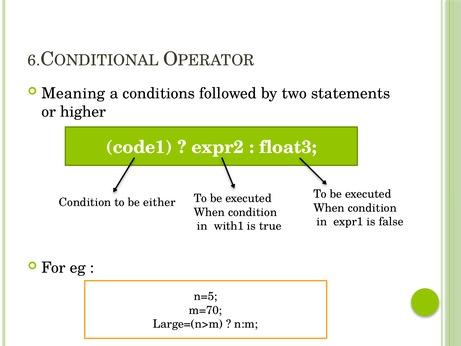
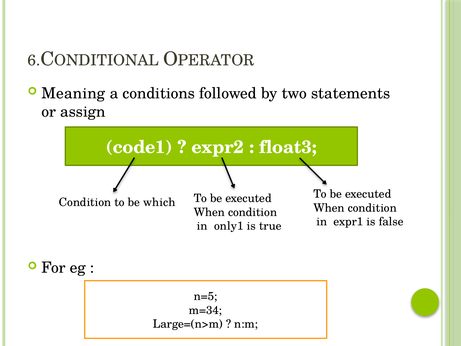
higher: higher -> assign (83, 112)
either: either -> which (159, 202)
with1: with1 -> only1 (229, 226)
m=70: m=70 -> m=34 (206, 310)
